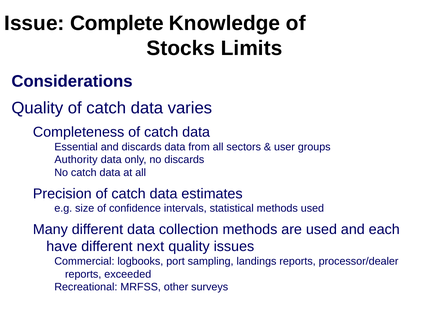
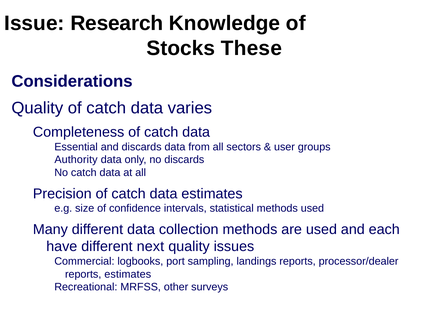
Complete: Complete -> Research (117, 23)
Limits: Limits -> These (251, 48)
reports exceeded: exceeded -> estimates (128, 274)
